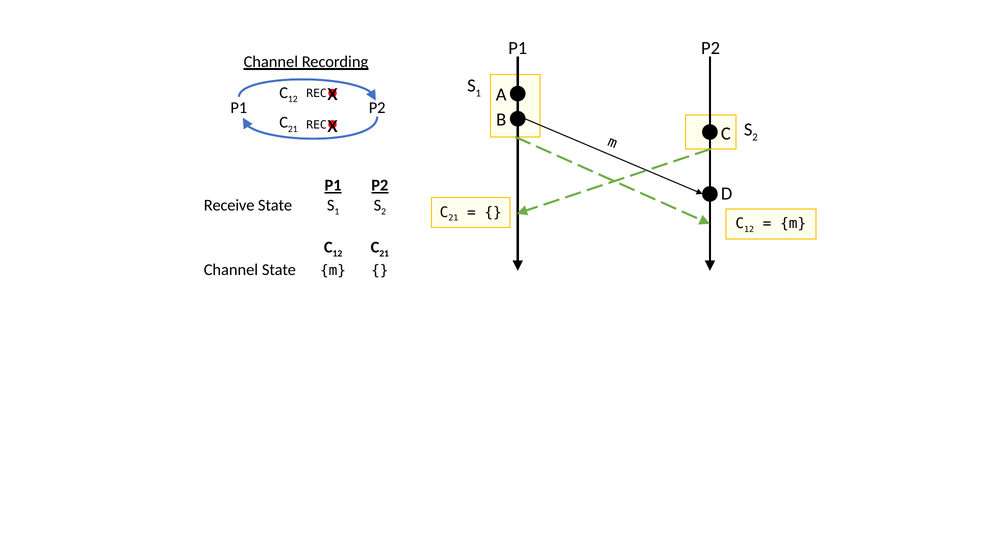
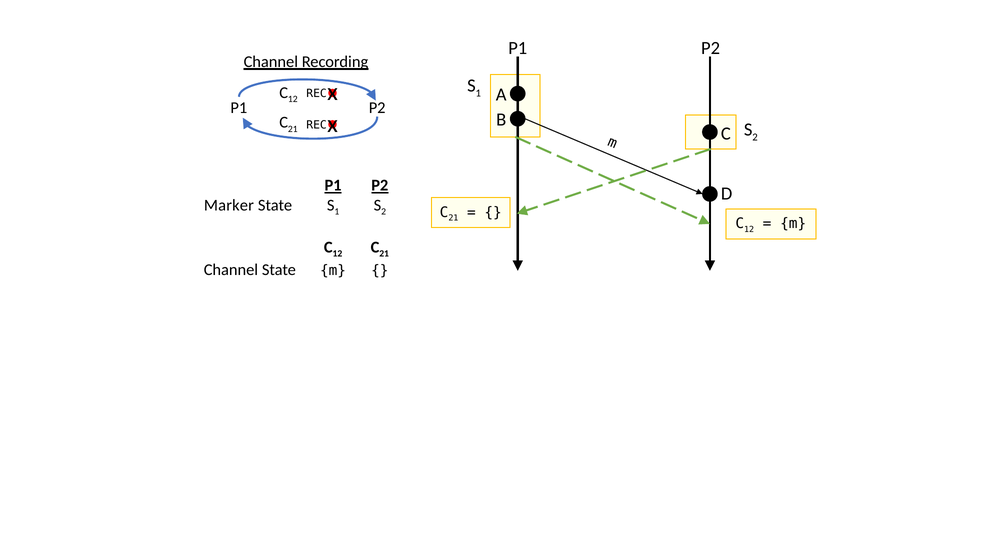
Receive: Receive -> Marker (229, 205)
